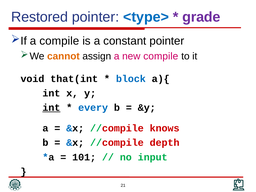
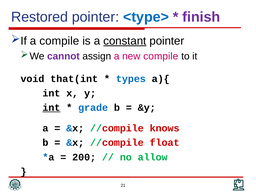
grade: grade -> finish (201, 17)
constant underline: none -> present (125, 41)
cannot colour: orange -> purple (63, 56)
block: block -> types (131, 79)
every: every -> grade (93, 108)
depth: depth -> float (165, 143)
101: 101 -> 200 (84, 157)
input: input -> allow (153, 157)
